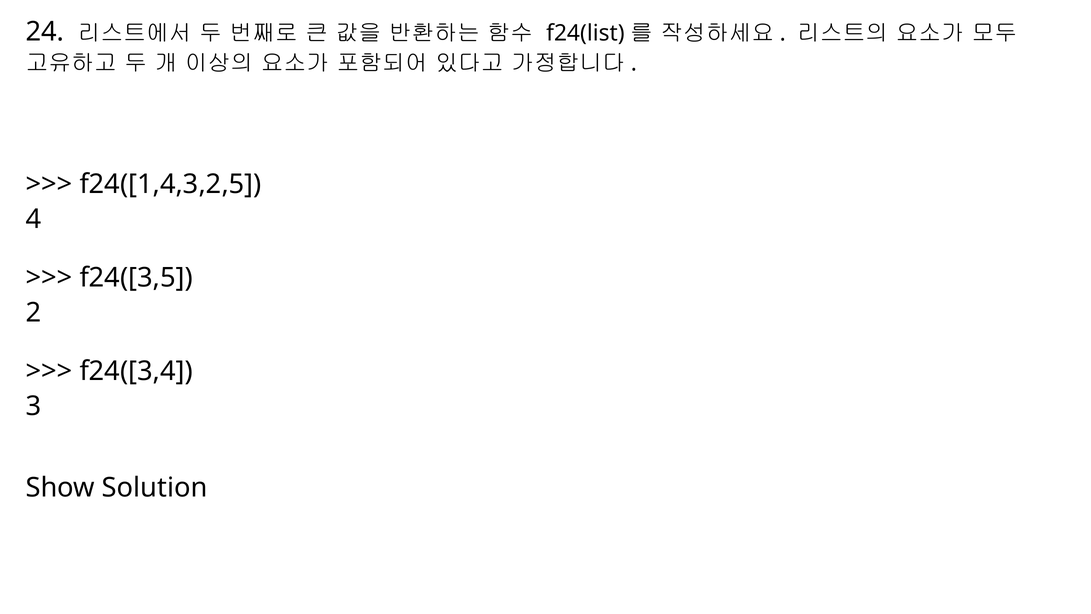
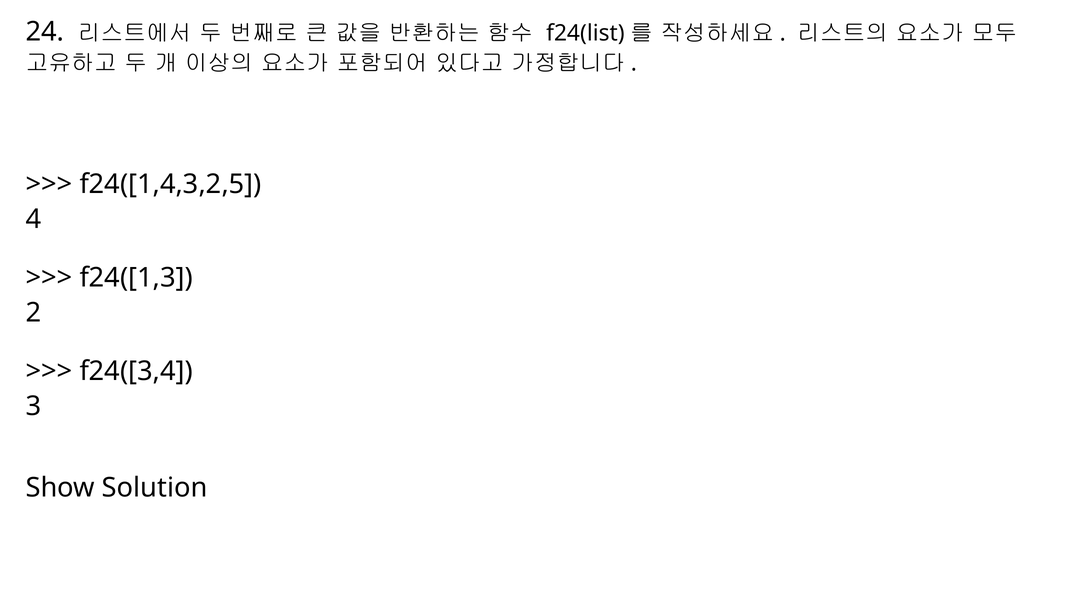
f24([3,5: f24([3,5 -> f24([1,3 (136, 278)
